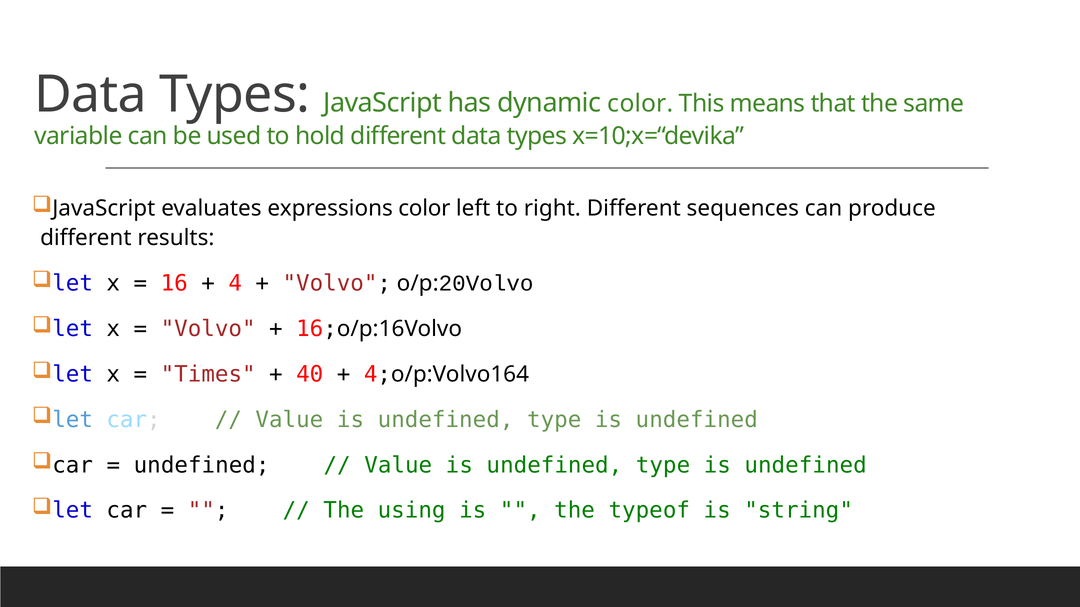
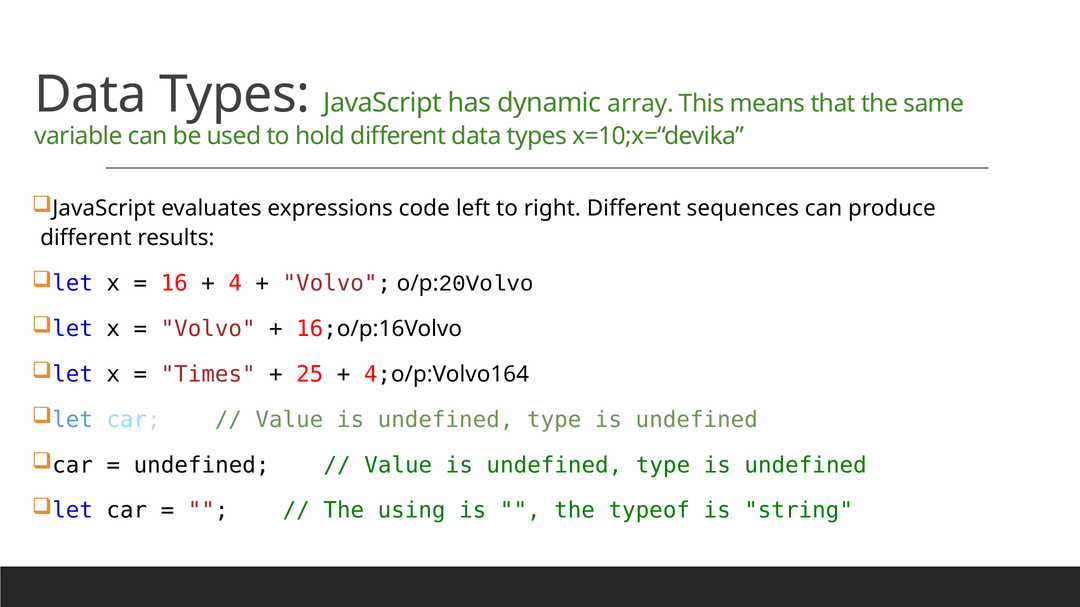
dynamic color: color -> array (641, 104)
expressions color: color -> code (424, 209)
40: 40 -> 25 (310, 375)
